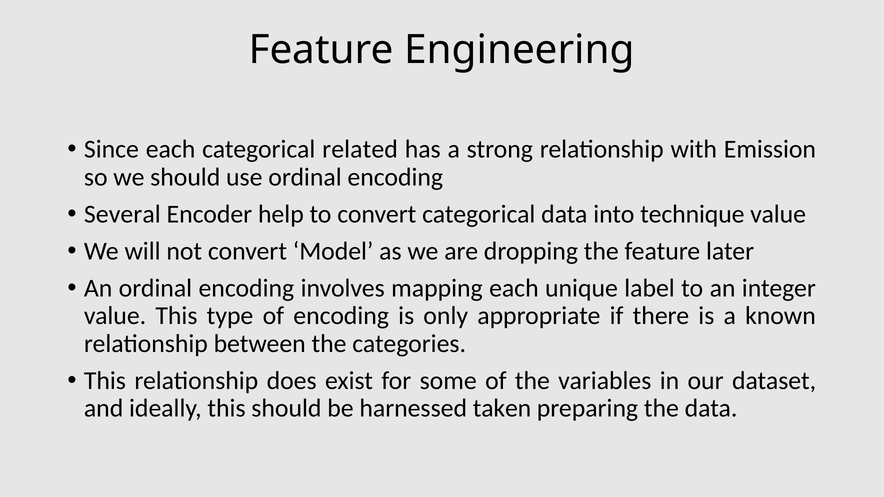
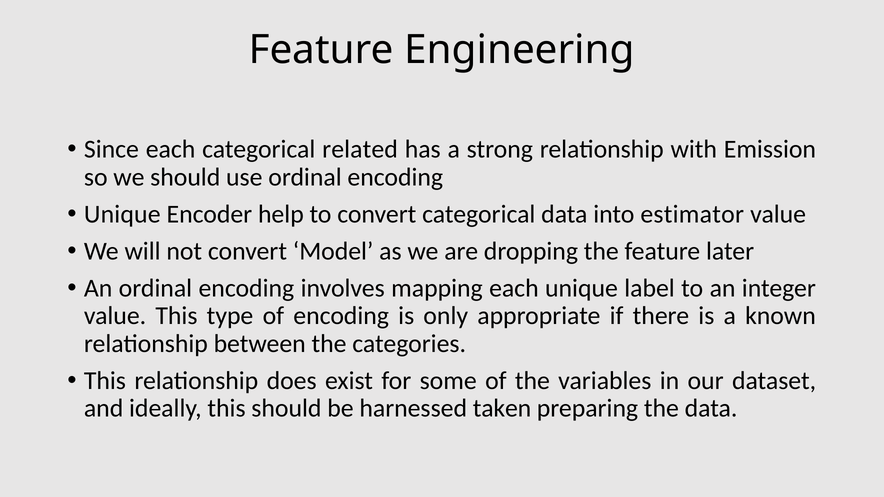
Several: Several -> Unique (122, 214)
technique: technique -> estimator (692, 214)
